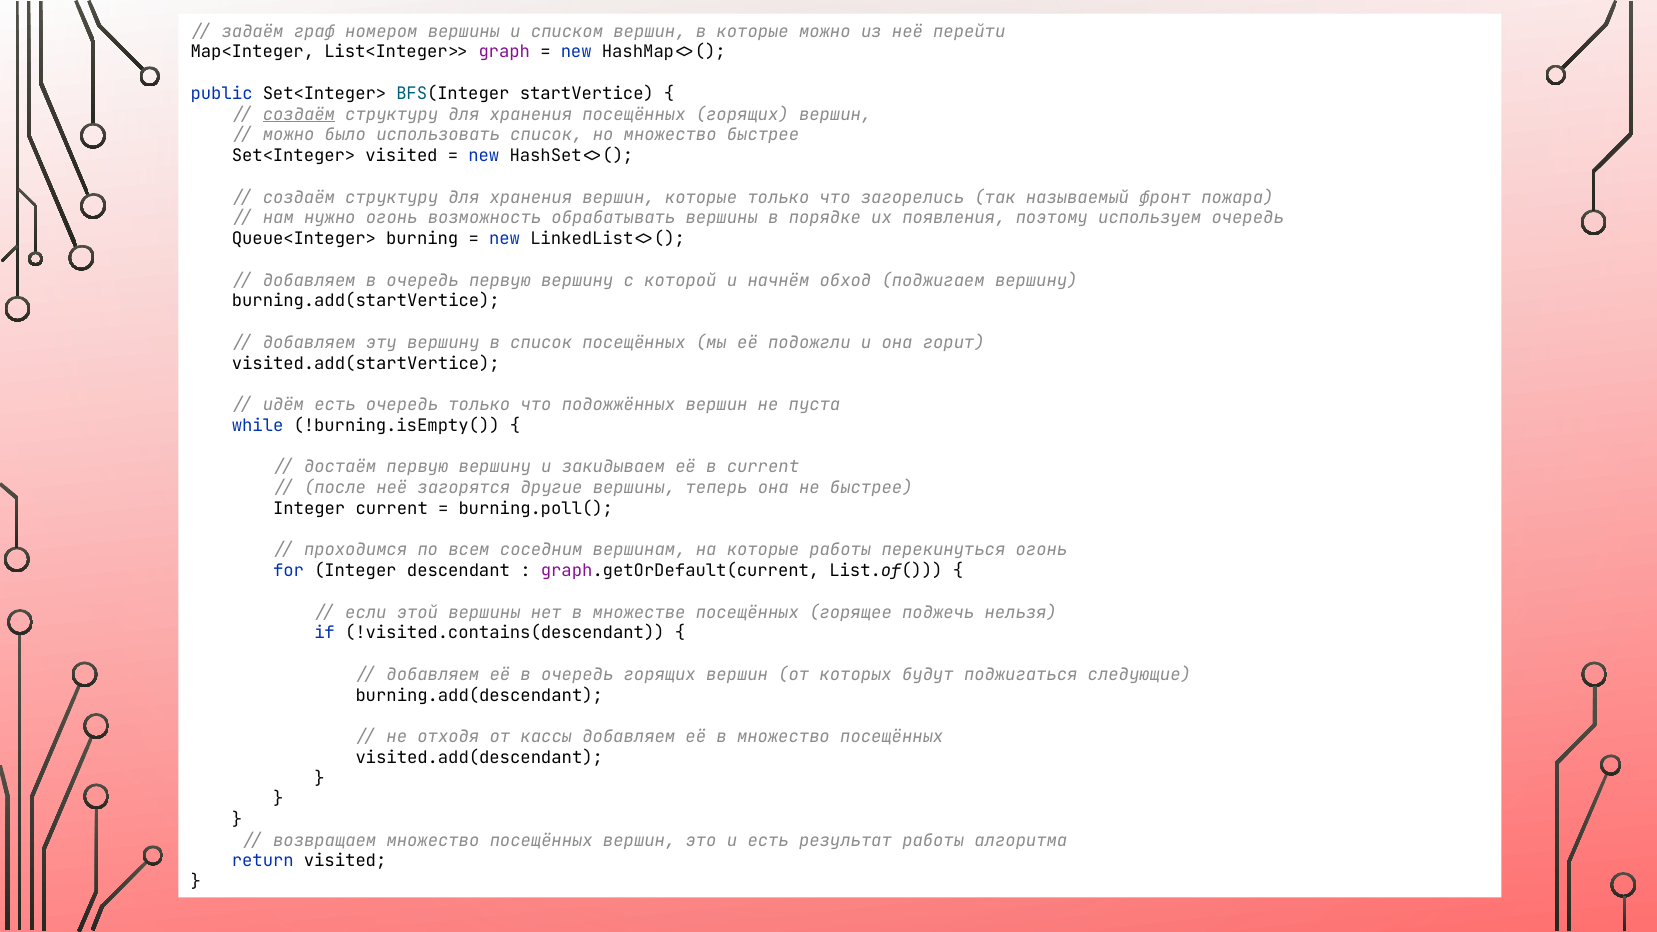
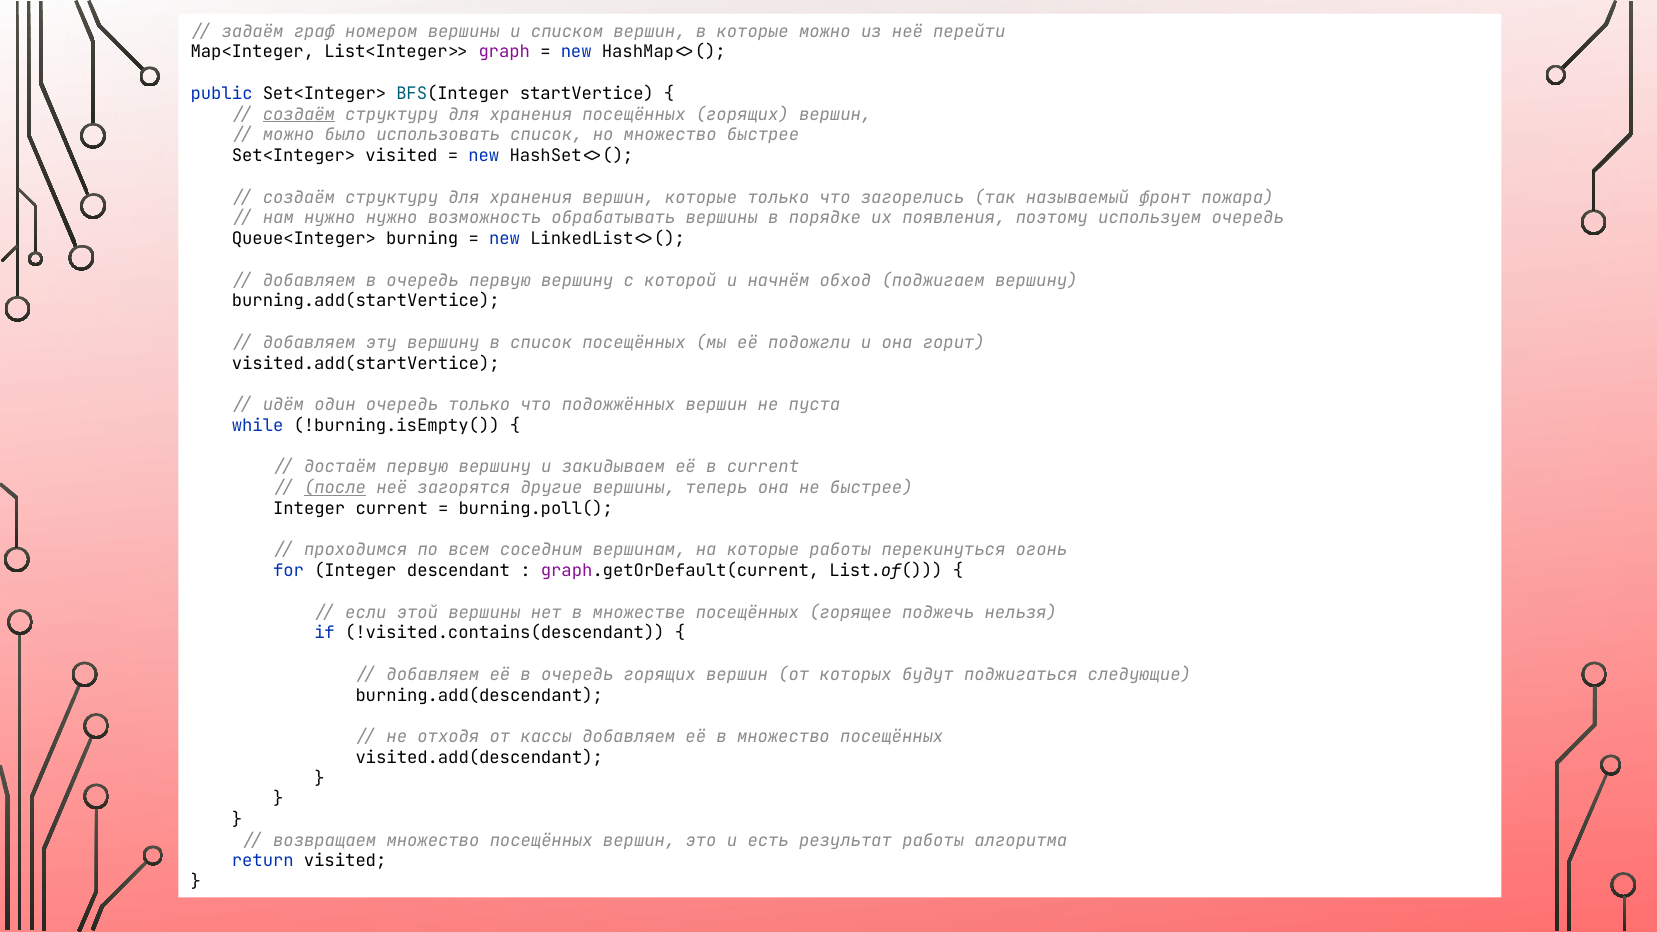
нужно огонь: огонь -> нужно (392, 218)
идём есть: есть -> один (335, 405)
после underline: none -> present (335, 488)
